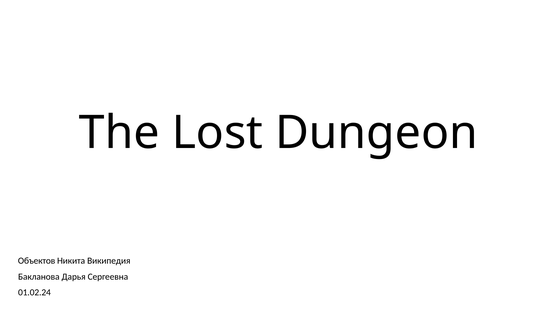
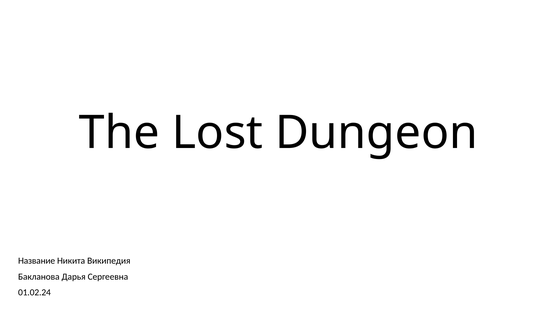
Объектов: Объектов -> Название (37, 261)
